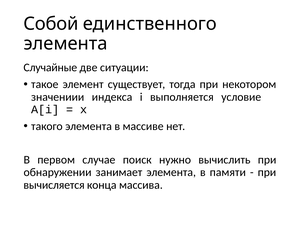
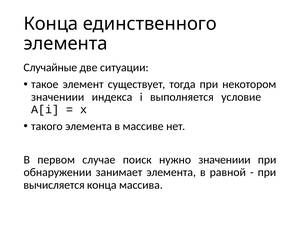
Собой: Собой -> Конца (51, 24)
нужно вычислить: вычислить -> значениии (224, 160)
памяти: памяти -> равной (228, 172)
